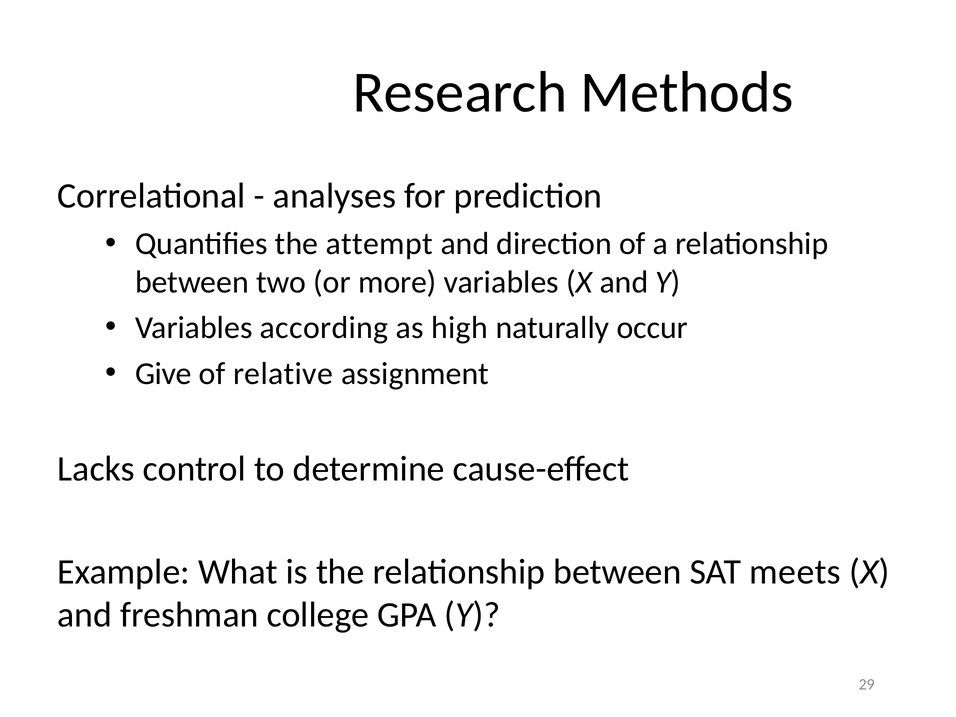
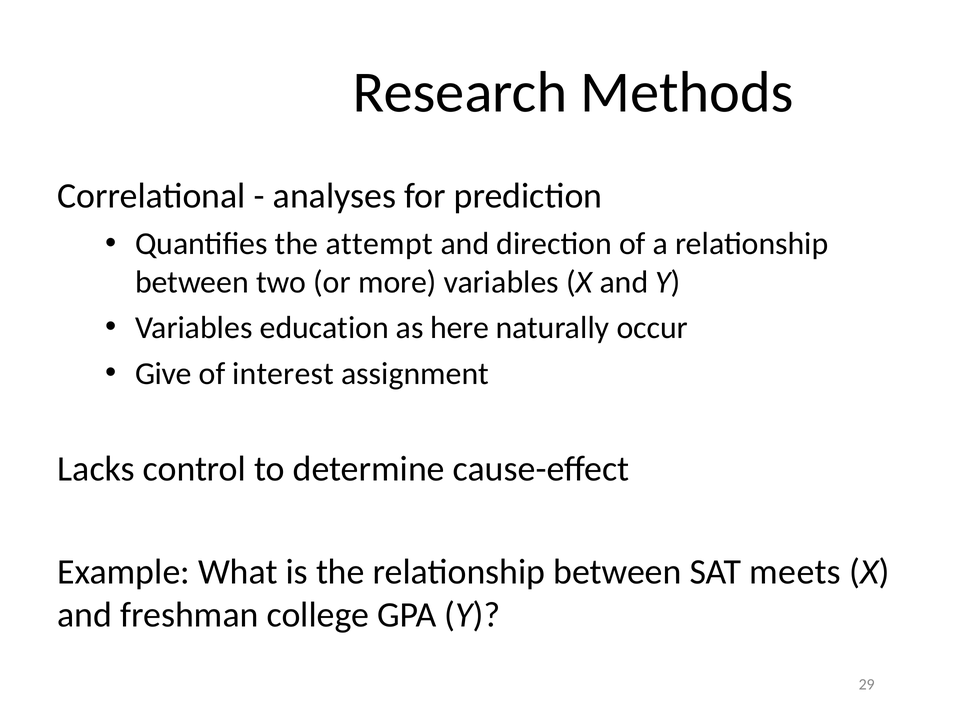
according: according -> education (324, 328)
high: high -> here (460, 328)
relative: relative -> interest (283, 374)
